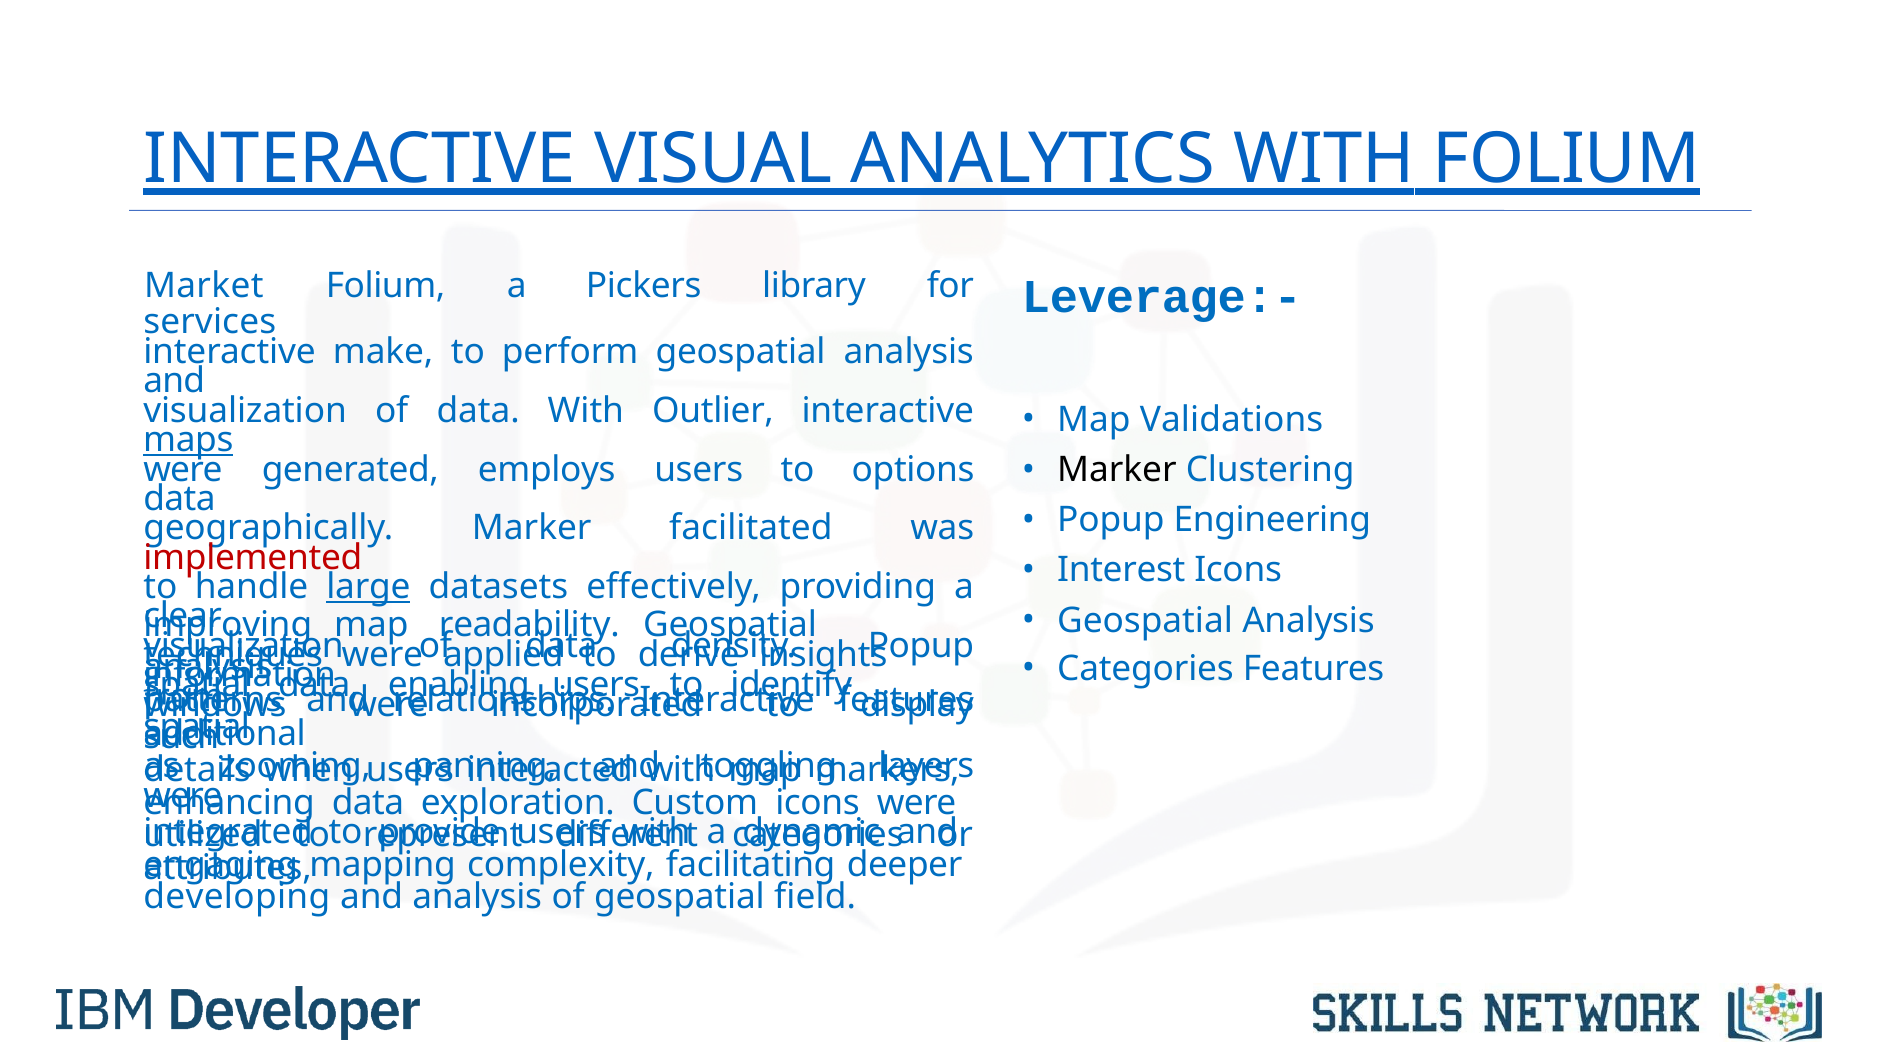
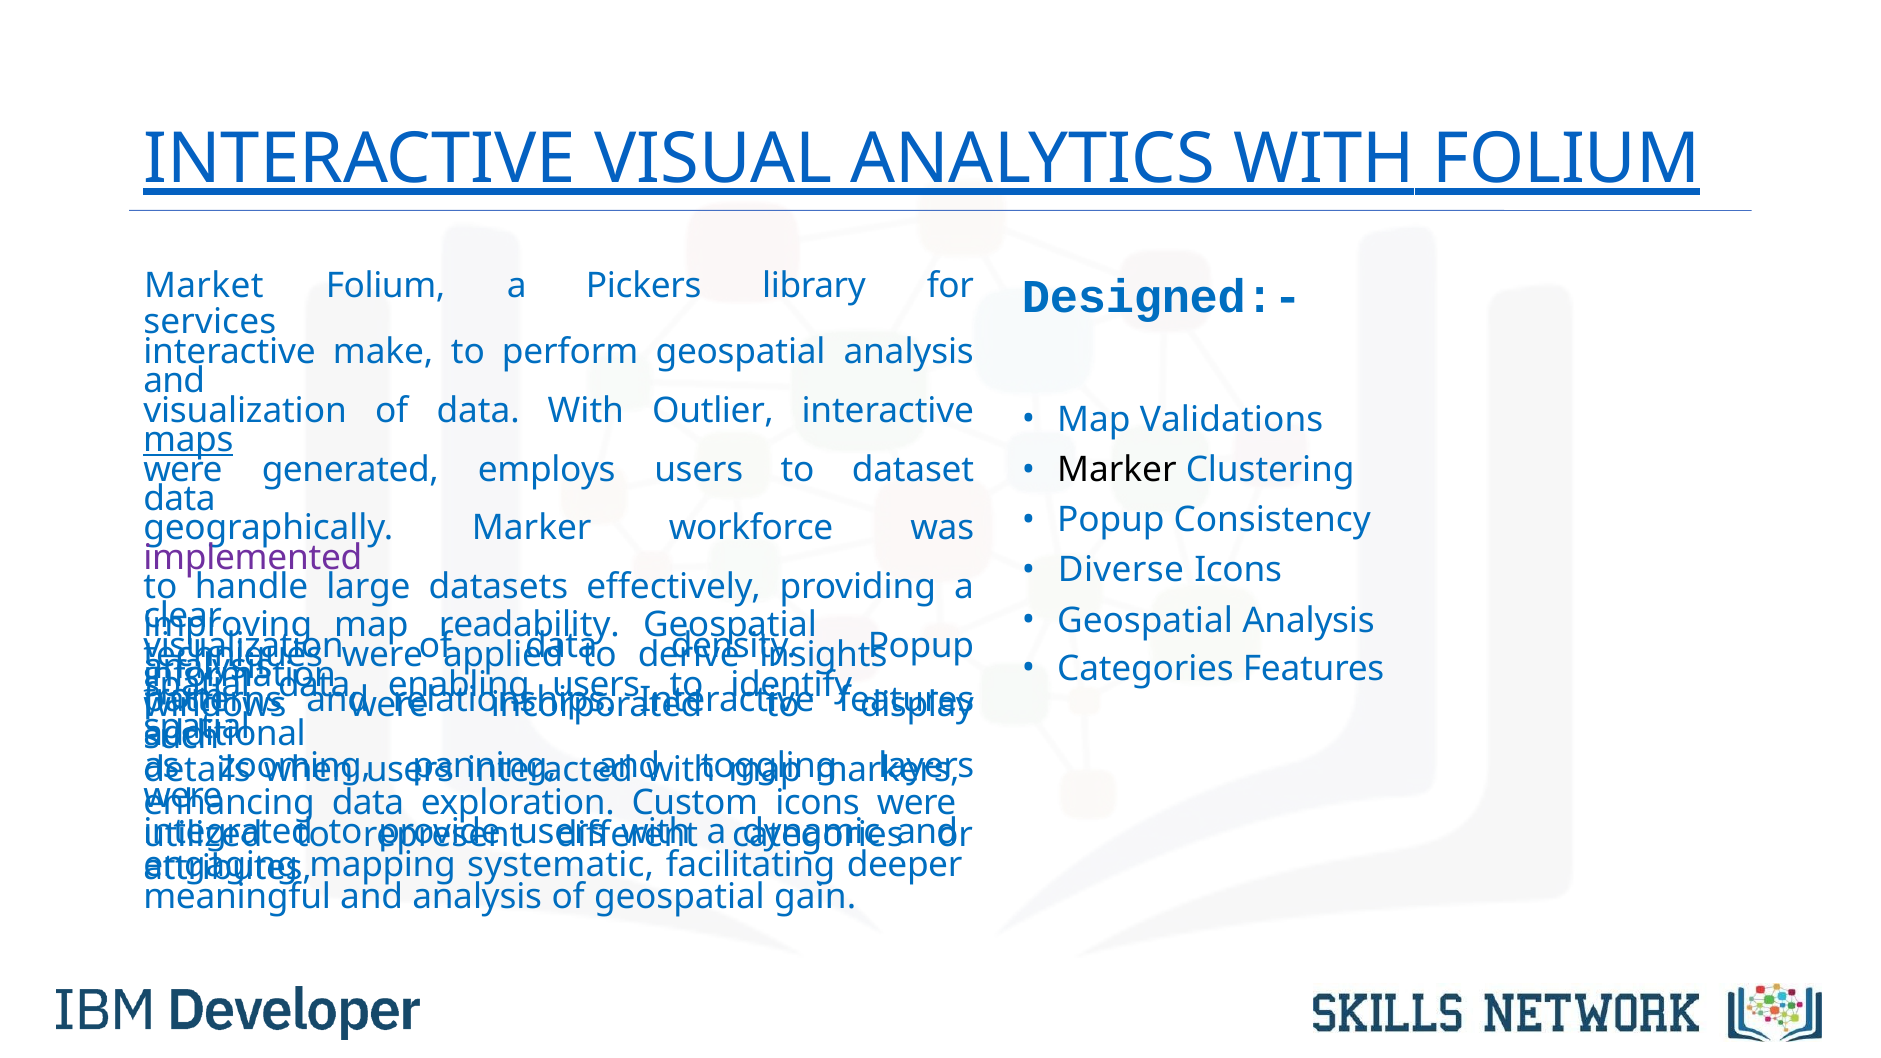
Leverage:-: Leverage:- -> Designed:- (1162, 297)
options: options -> dataset (913, 469)
Engineering: Engineering -> Consistency (1272, 520)
facilitated: facilitated -> workforce (751, 528)
implemented colour: red -> purple (253, 558)
Interest: Interest -> Diverse (1121, 570)
large underline: present -> none (368, 587)
complexity: complexity -> systematic (561, 864)
developing: developing -> meaningful (237, 897)
field: field -> gain (815, 897)
